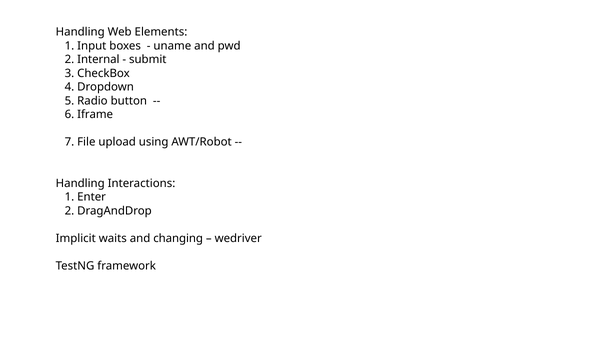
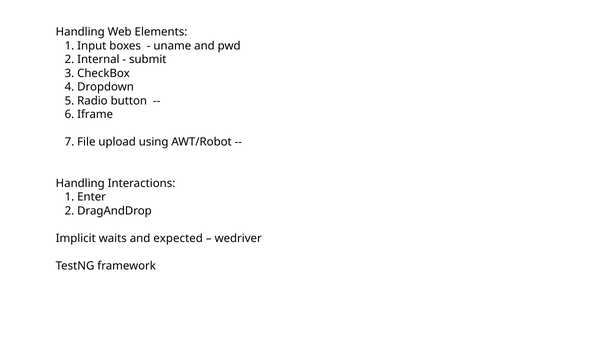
changing: changing -> expected (178, 238)
